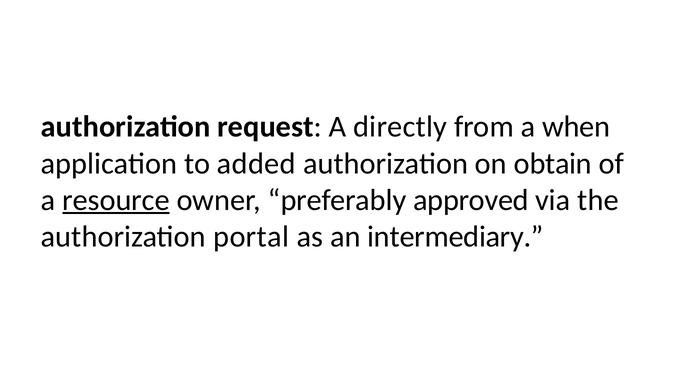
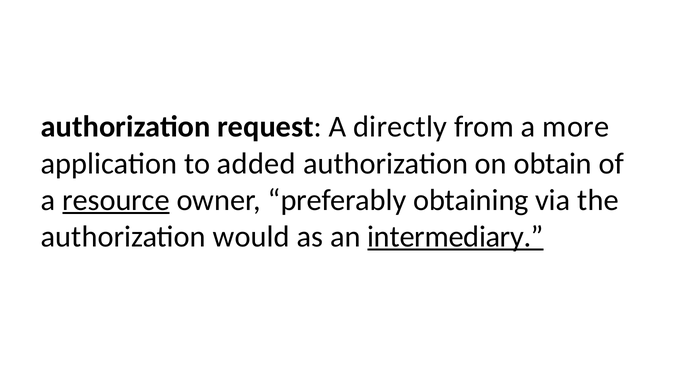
when: when -> more (576, 127)
approved: approved -> obtaining (471, 200)
portal: portal -> would (251, 236)
intermediary underline: none -> present (456, 236)
